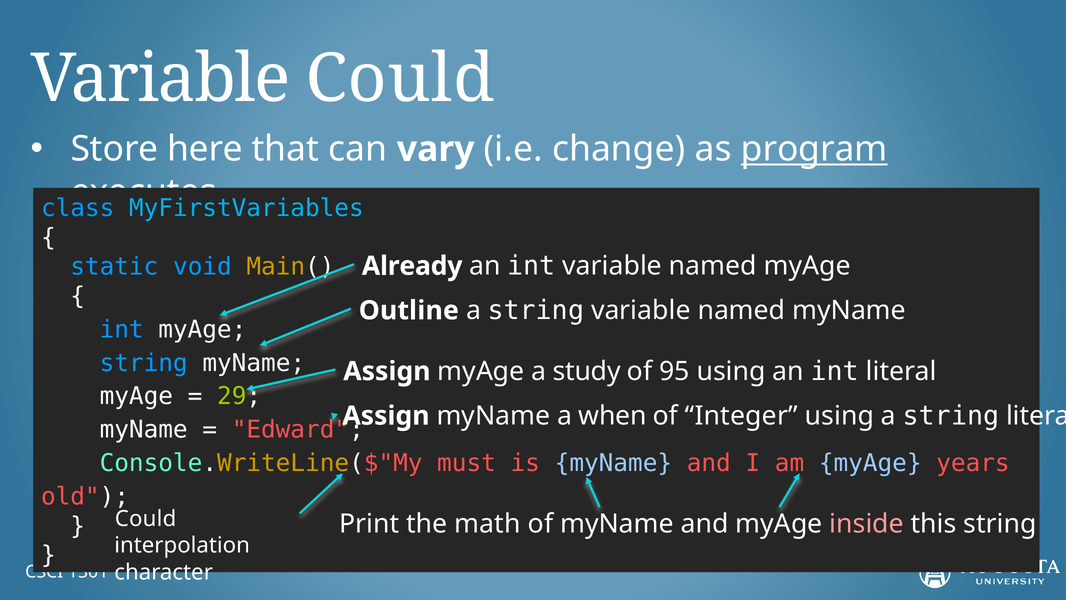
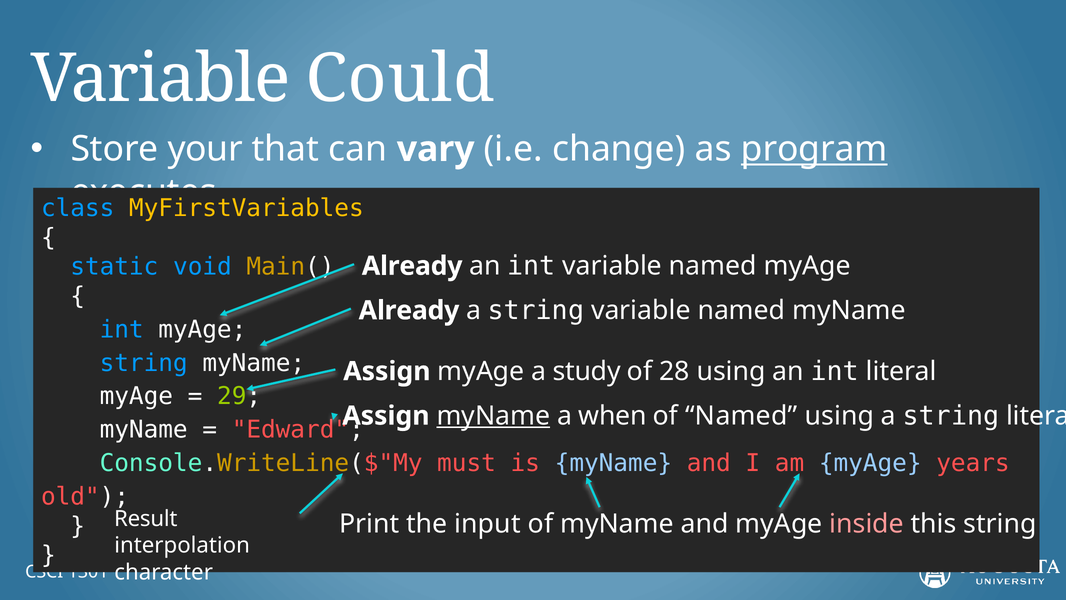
here: here -> your (205, 149)
MyFirstVariables colour: light blue -> yellow (246, 208)
Outline: Outline -> Already (409, 310)
95: 95 -> 28 (674, 371)
myName underline: none -> present (493, 416)
of Integer: Integer -> Named (741, 416)
Could: Could -> Result (146, 519)
math: math -> input (487, 524)
